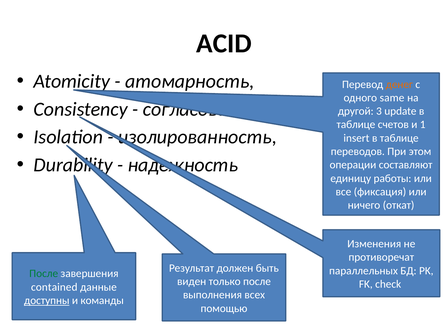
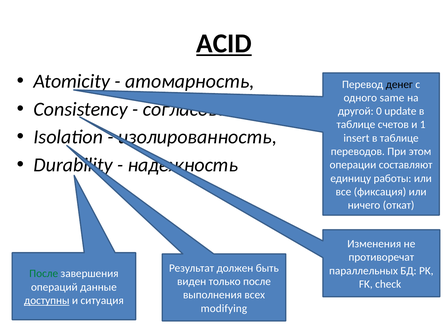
ACID underline: none -> present (224, 43)
денег colour: orange -> black (399, 84)
3: 3 -> 0 (379, 111)
contained: contained -> операций (54, 287)
команды: команды -> ситуация (102, 300)
помощью: помощью -> modifying (224, 308)
